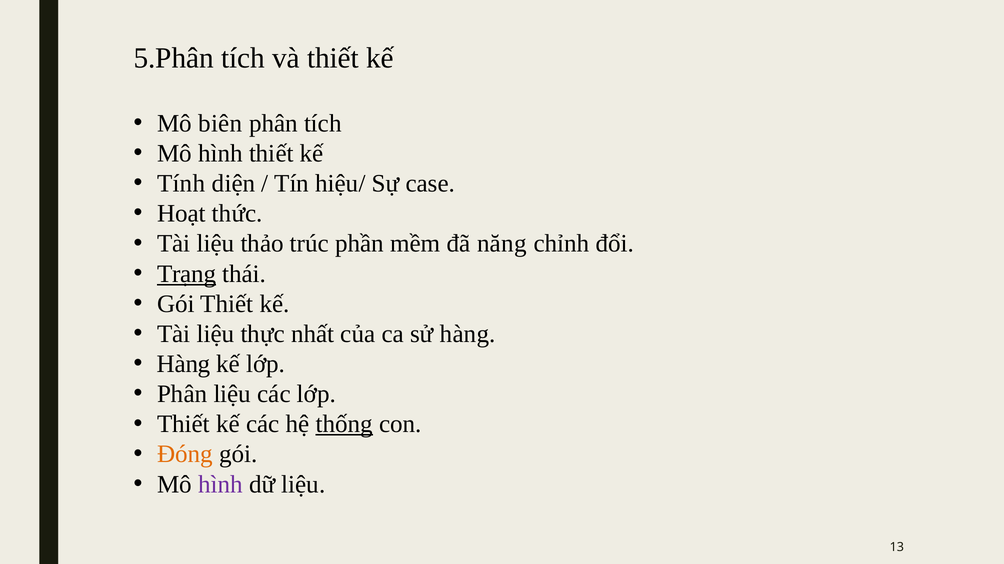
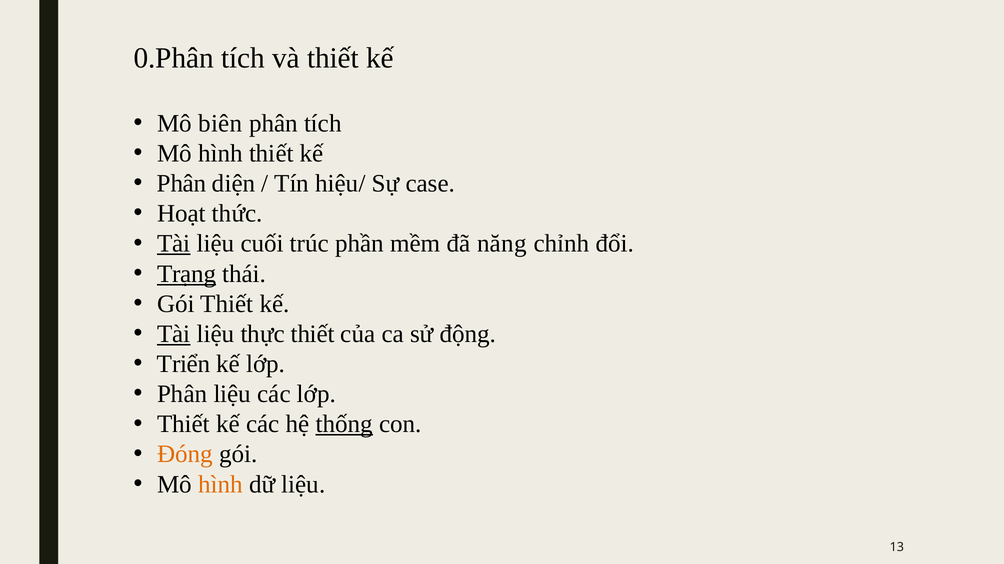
5.Phân: 5.Phân -> 0.Phân (174, 58)
Tính: Tính -> Phân (182, 184)
Tài underline: none -> present (174, 244)
thảo: thảo -> cuối (262, 244)
Tài underline: none -> present (174, 334)
thực nhất: nhất -> thiết (313, 334)
sử hàng: hàng -> động (468, 334)
Hàng: Hàng -> Triển (184, 364)
hình colour: purple -> orange (220, 485)
